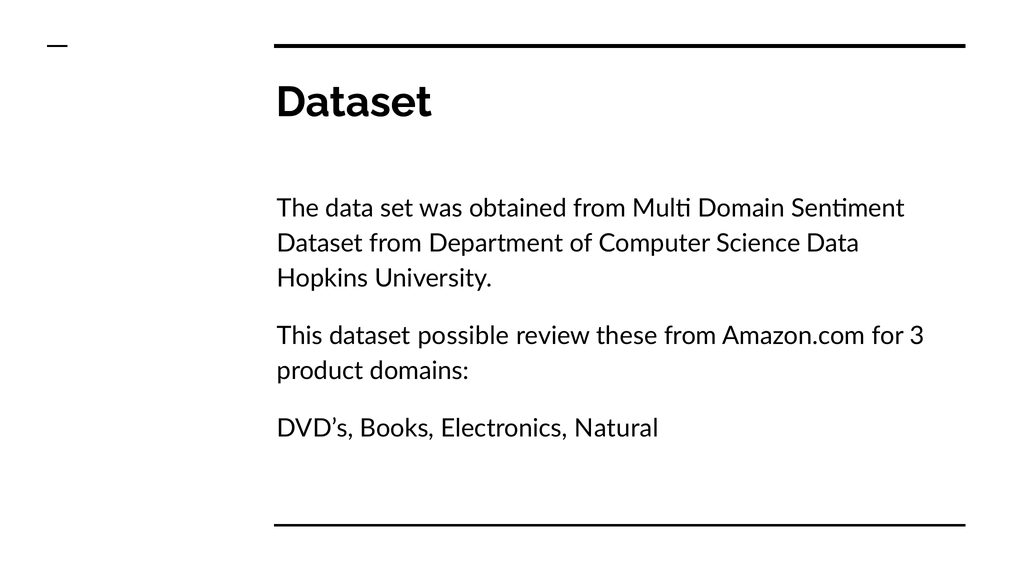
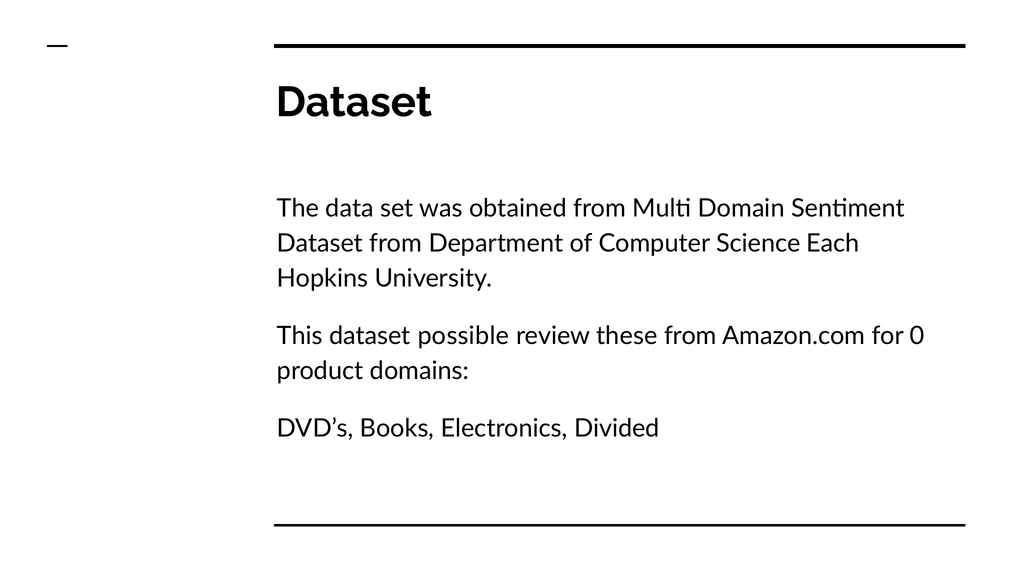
Science Data: Data -> Each (833, 243)
3: 3 -> 0 (917, 335)
Natural: Natural -> Divided (617, 428)
